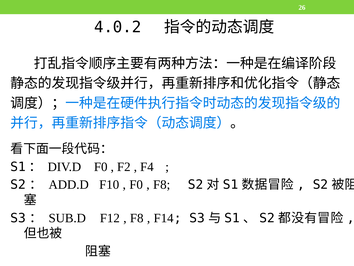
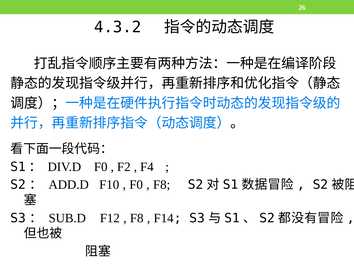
4.0.2: 4.0.2 -> 4.3.2 (118, 27)
